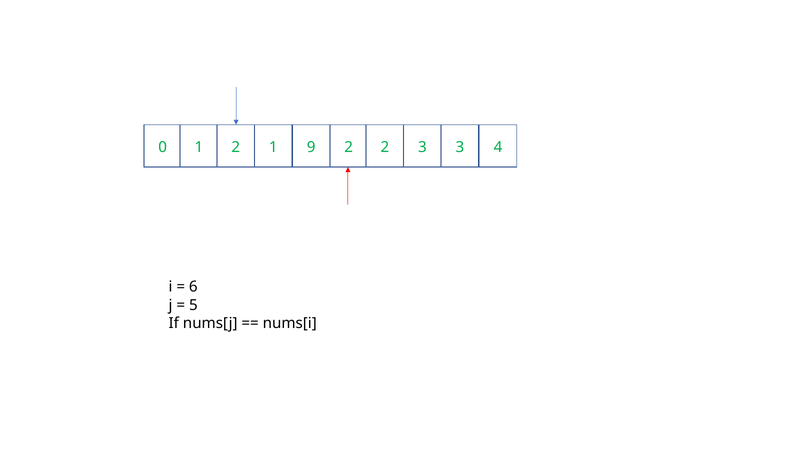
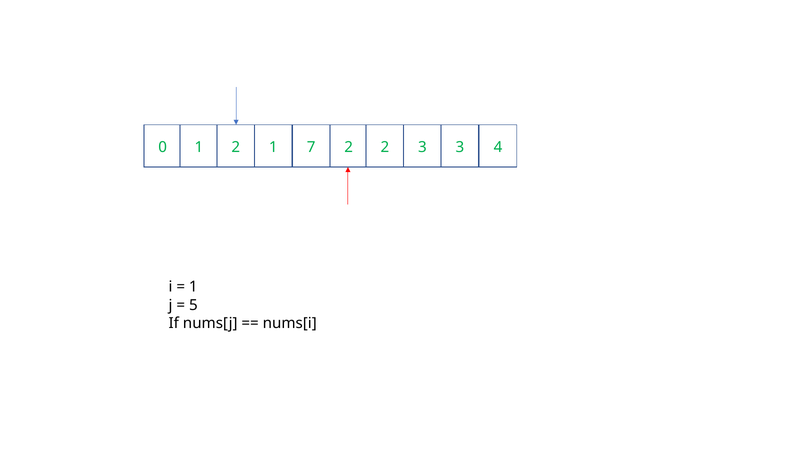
9: 9 -> 7 (311, 147)
6: 6 -> 1 (193, 287)
